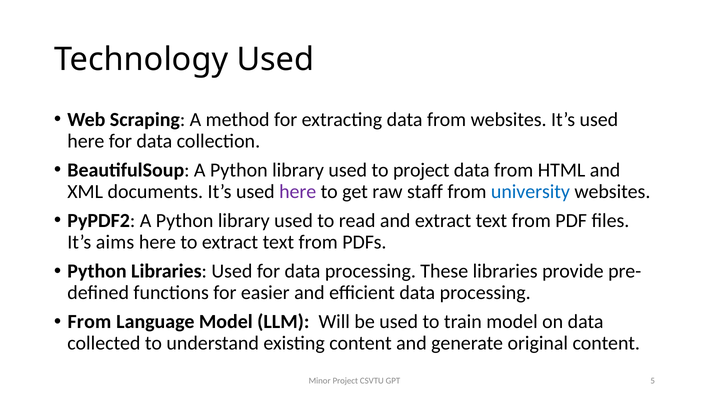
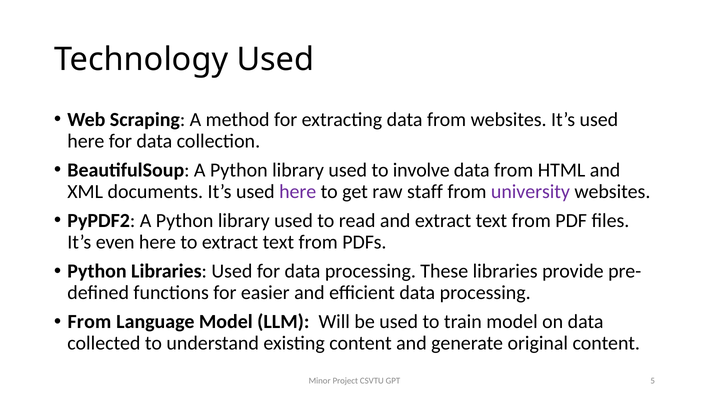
to project: project -> involve (421, 170)
university colour: blue -> purple (530, 192)
aims: aims -> even (115, 242)
